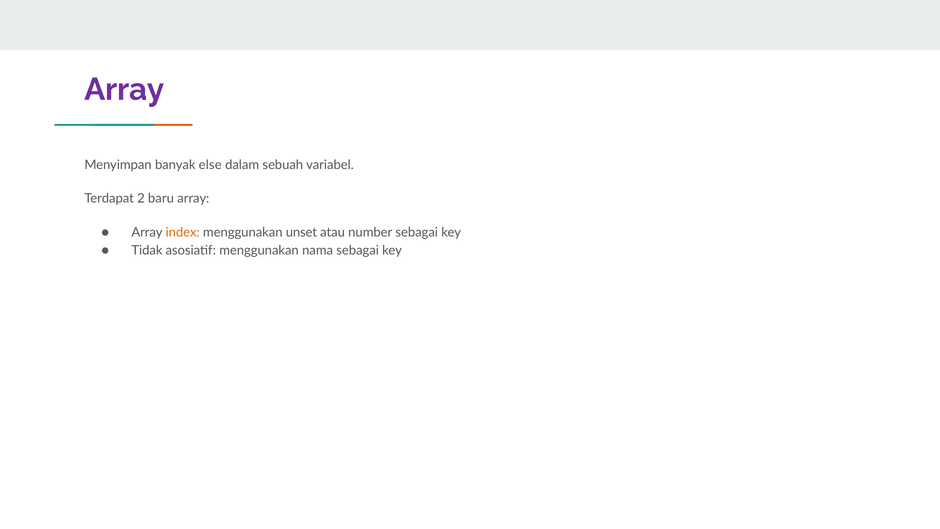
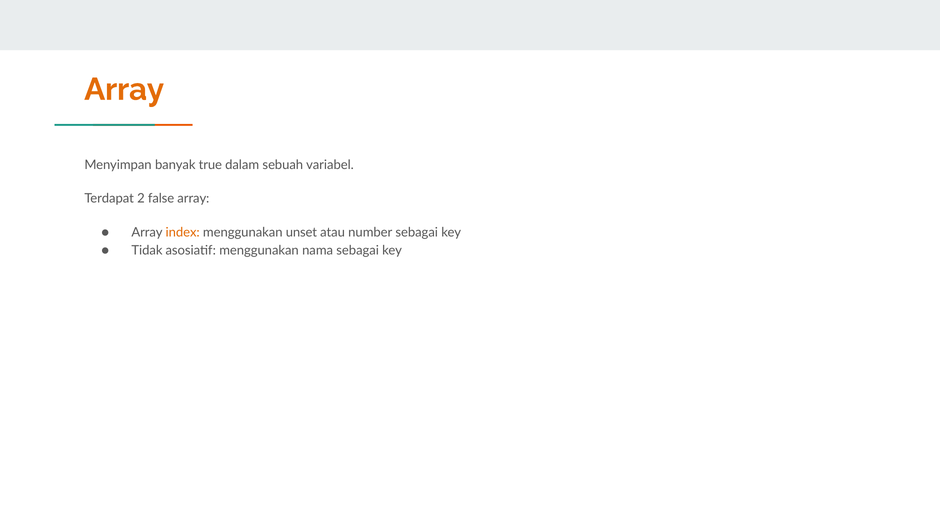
Array colour: purple -> orange (124, 89)
else: else -> true (210, 165)
baru: baru -> false (161, 199)
